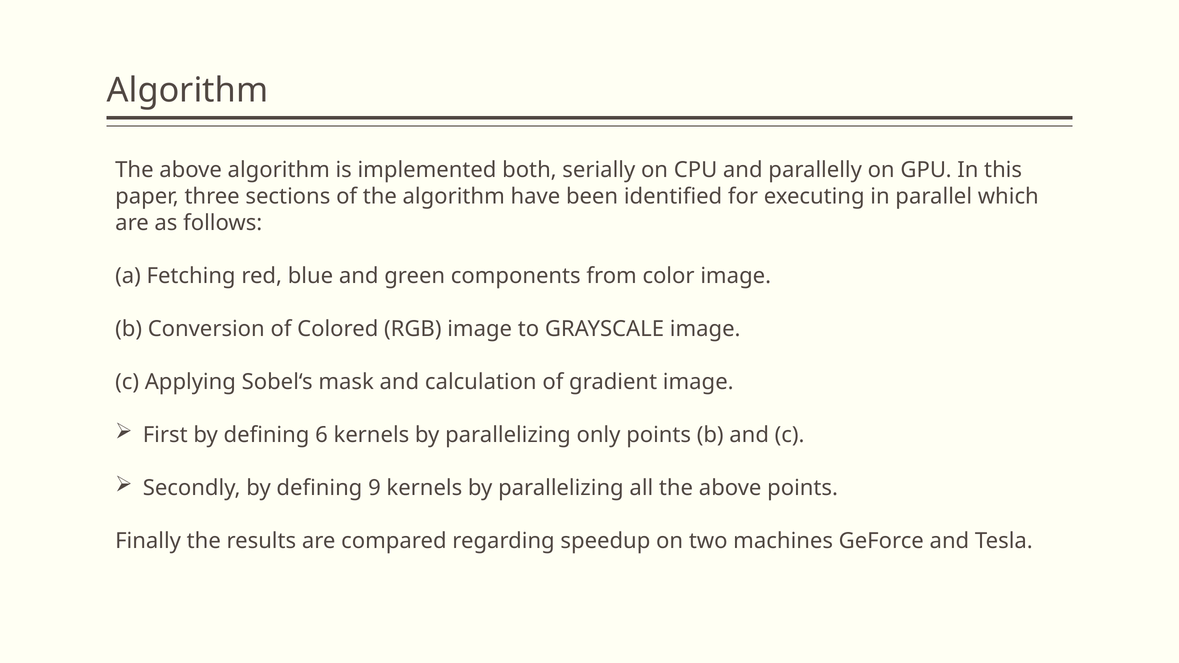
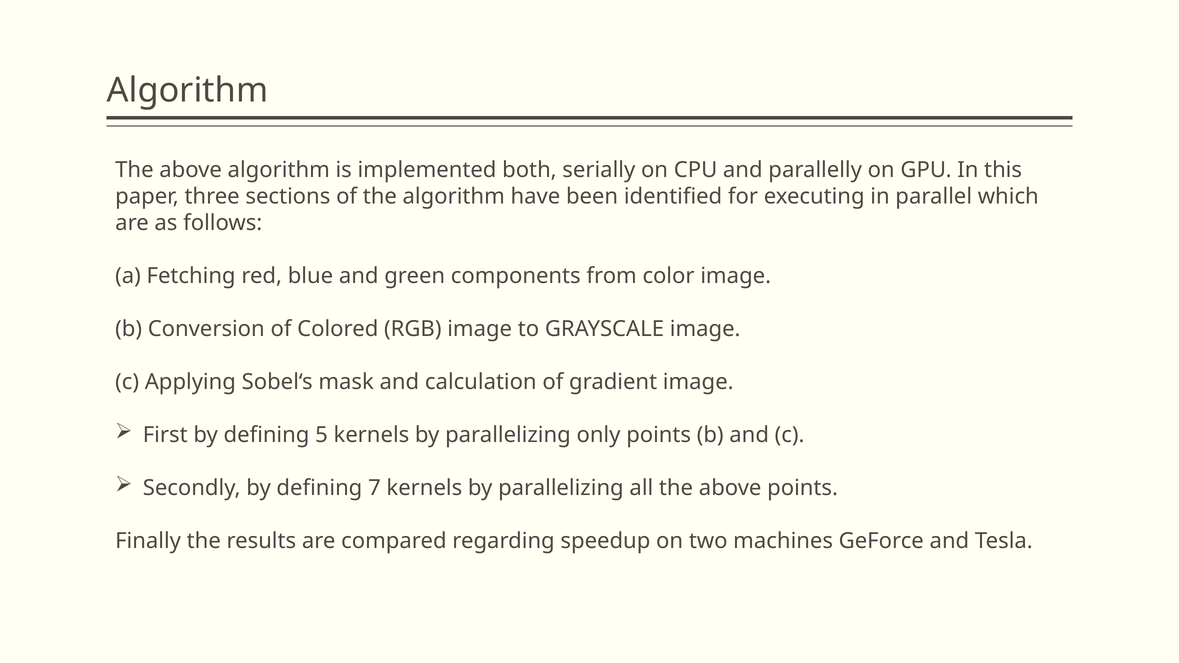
6: 6 -> 5 (322, 435)
9: 9 -> 7 (374, 488)
